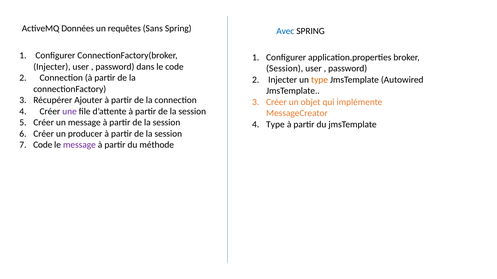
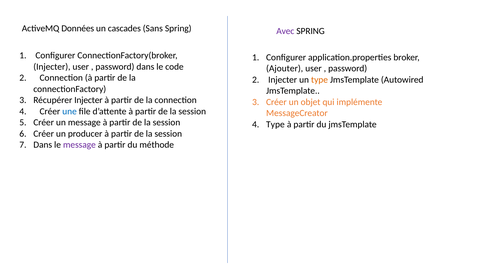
requêtes: requêtes -> cascades (124, 28)
Avec colour: blue -> purple (285, 31)
Session: Session -> Ajouter (285, 69)
Récupérer Ajouter: Ajouter -> Injecter (88, 100)
une colour: purple -> blue (70, 112)
Code: Code -> Dans (43, 145)
